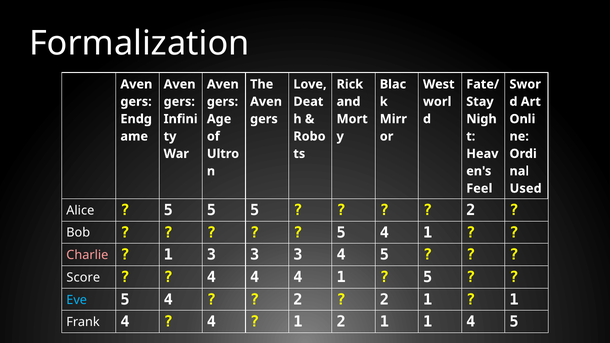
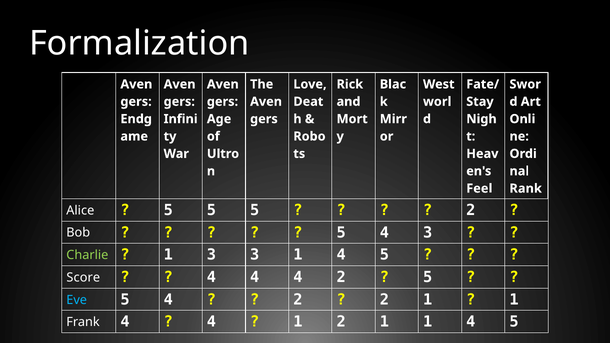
Used: Used -> Rank (526, 189)
5 4 1: 1 -> 3 (428, 233)
Charlie colour: pink -> light green (87, 255)
3 3 3: 3 -> 1 (298, 255)
4 4 1: 1 -> 2 (341, 277)
